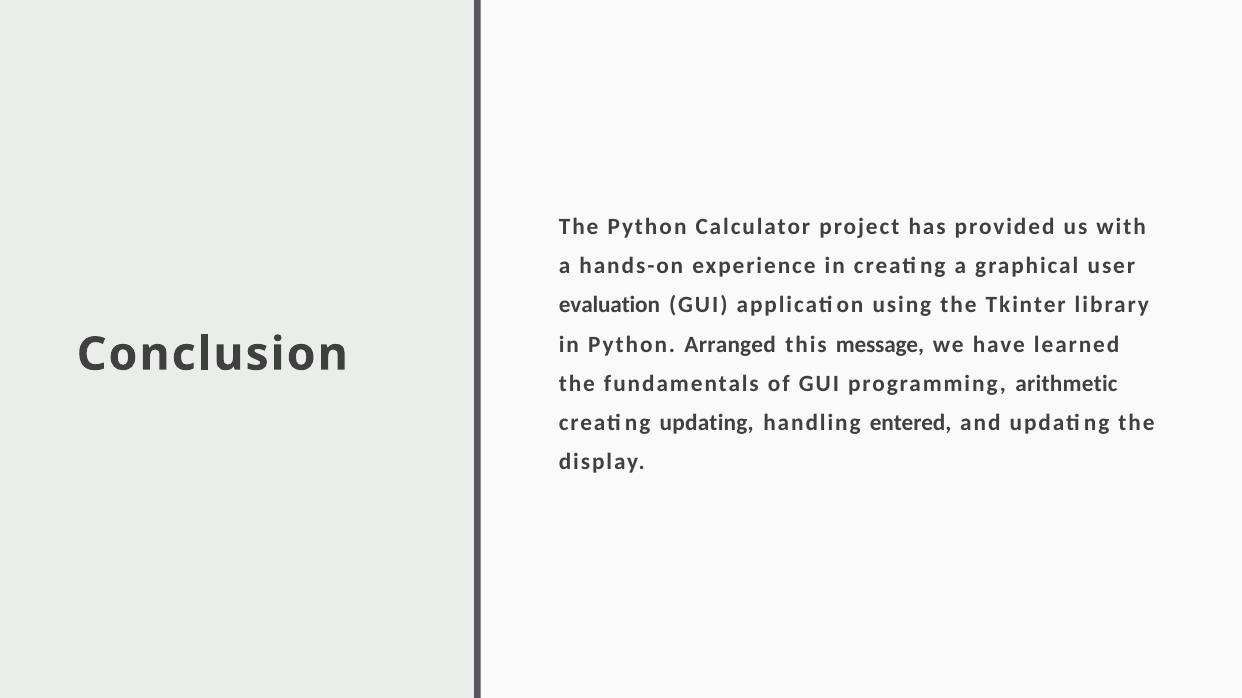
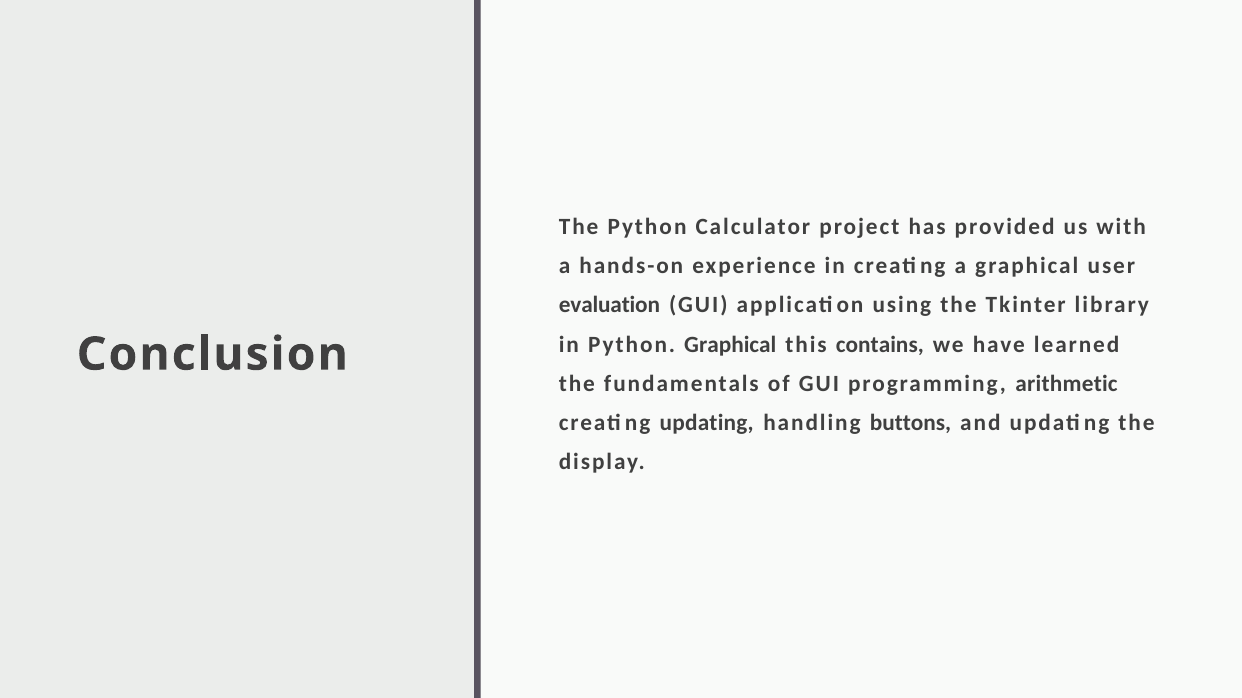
Python Arranged: Arranged -> Graphical (730, 345)
message: message -> contains (880, 345)
entered: entered -> buttons (911, 423)
